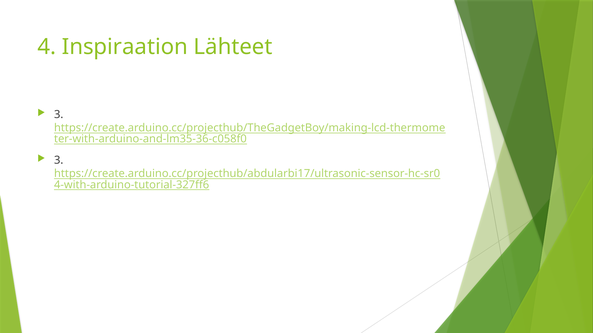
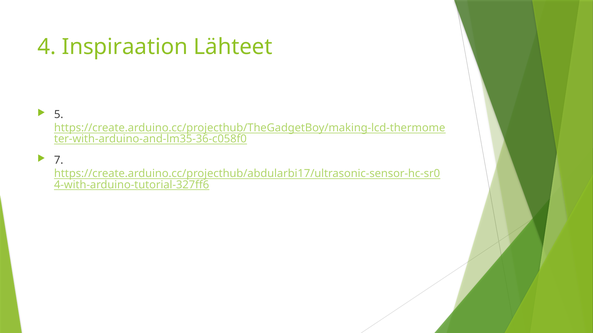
3: 3 -> 5 (59, 115)
3: 3 -> 7 (59, 161)
